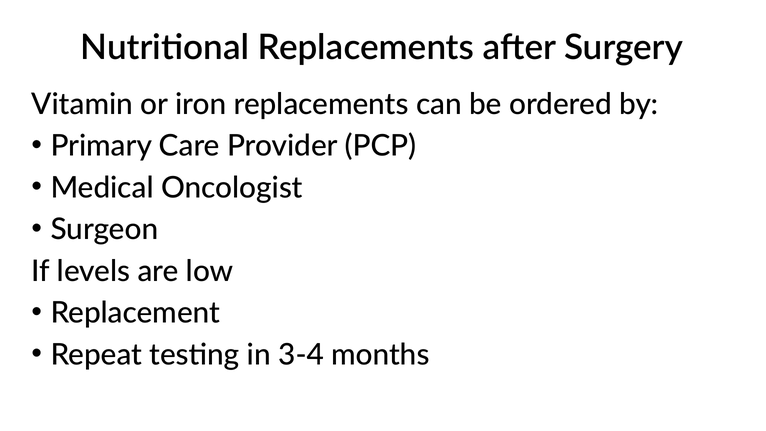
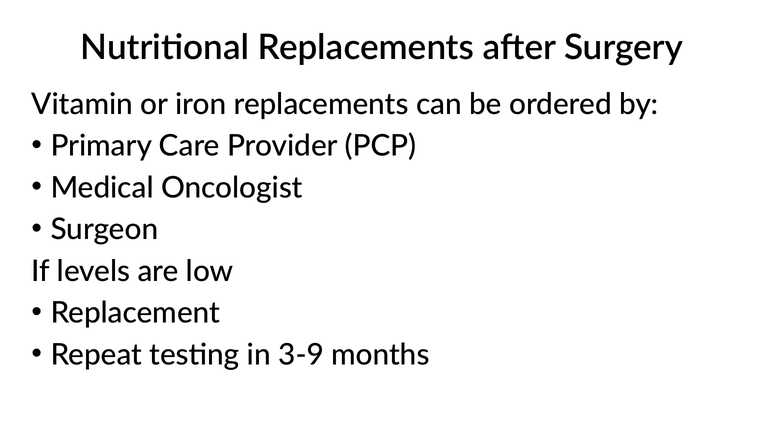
3-4: 3-4 -> 3-9 (301, 355)
